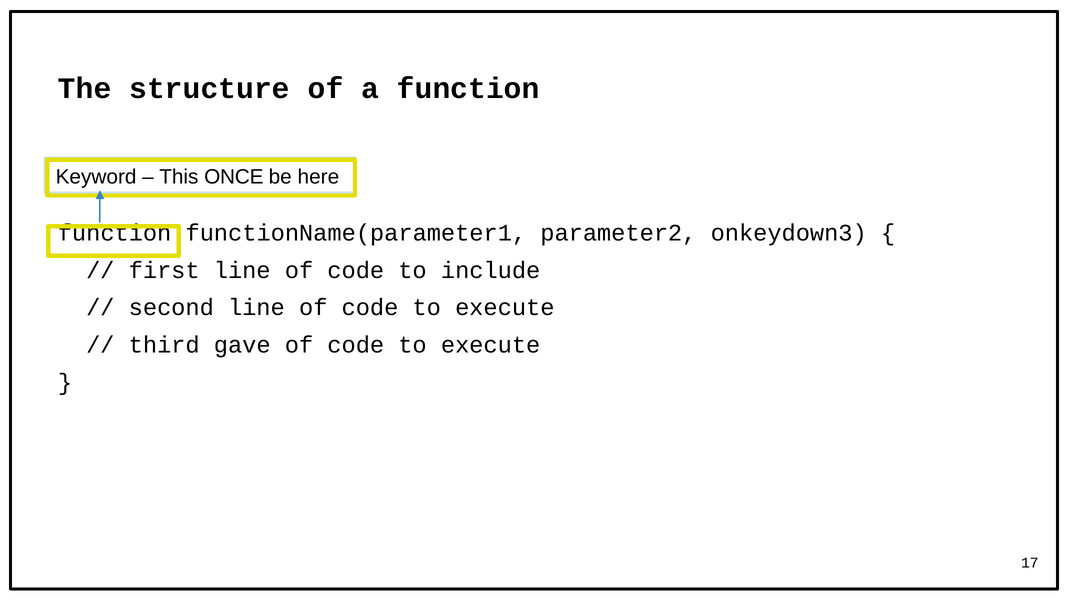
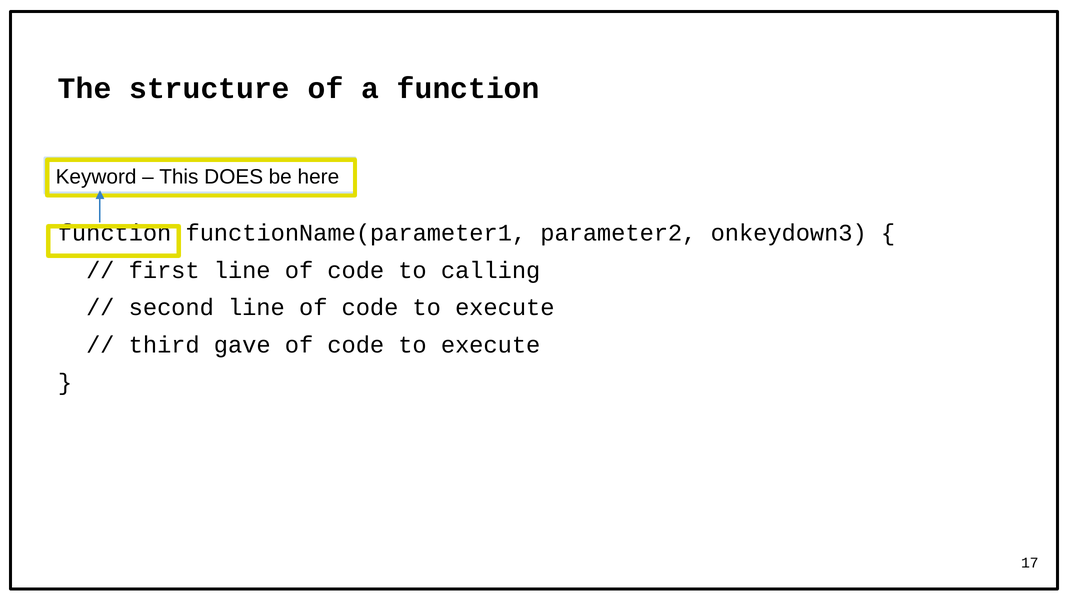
ONCE: ONCE -> DOES (234, 177)
include: include -> calling (491, 270)
